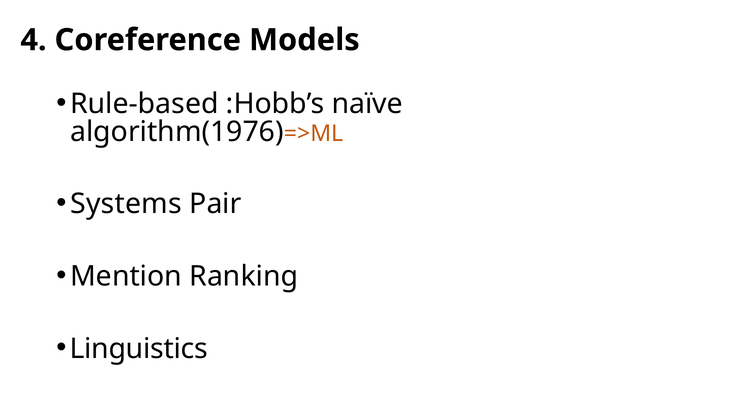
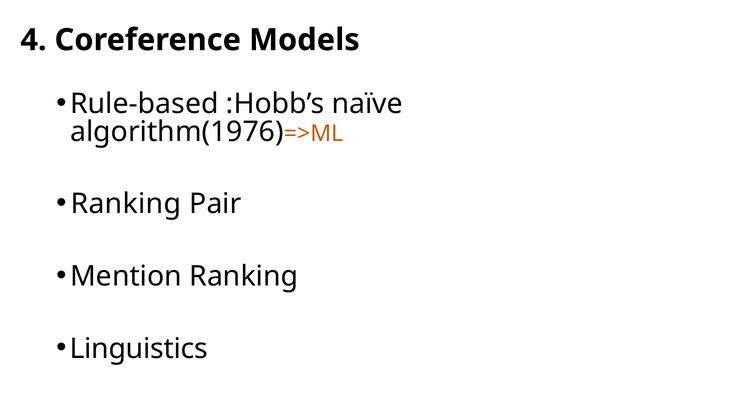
Systems: Systems -> Ranking (126, 204)
